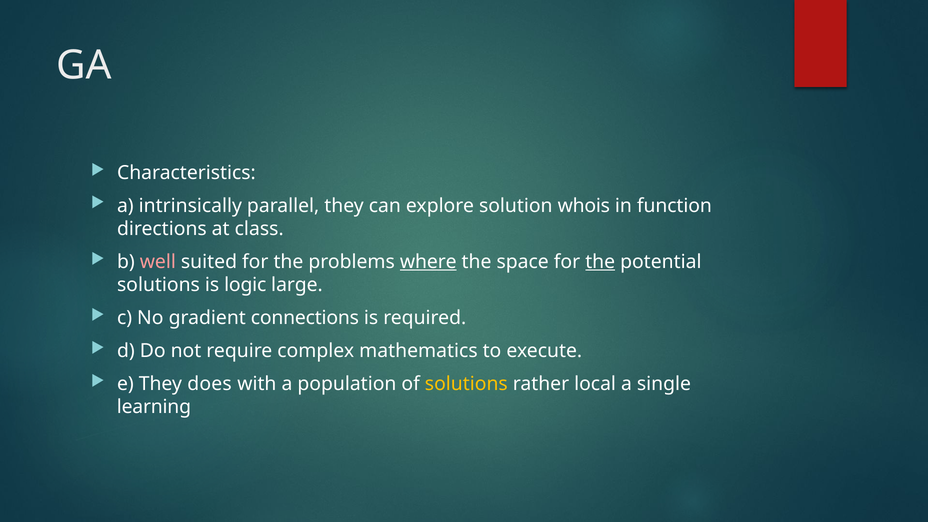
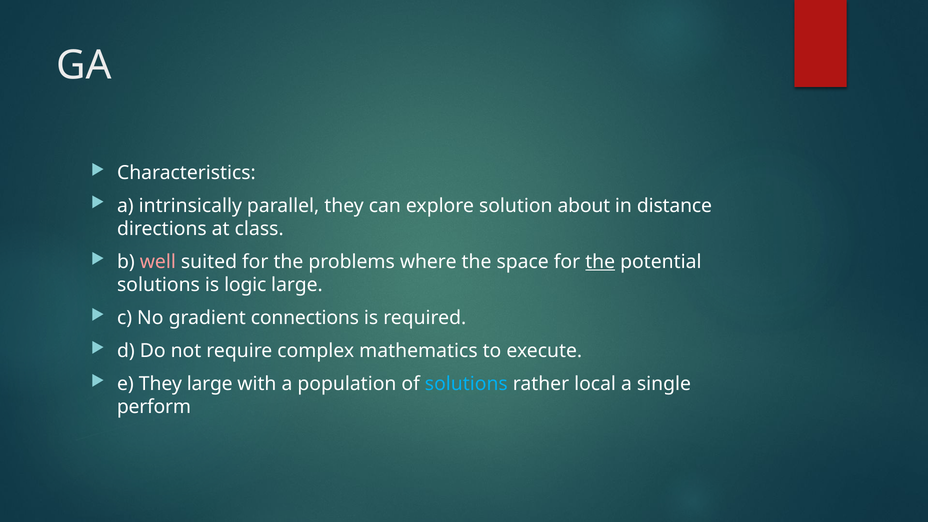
whois: whois -> about (584, 206)
function: function -> distance (674, 206)
where underline: present -> none (428, 262)
They does: does -> large (210, 384)
solutions colour: yellow -> light blue (466, 384)
learning: learning -> perform (154, 407)
